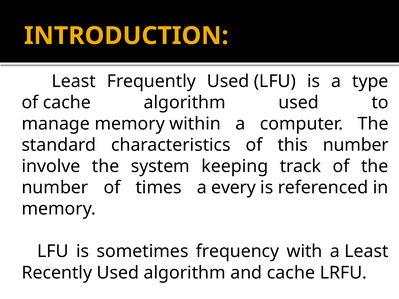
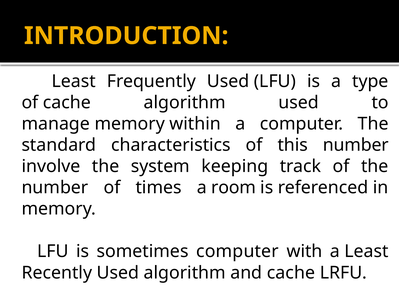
every: every -> room (234, 188)
sometimes frequency: frequency -> computer (237, 252)
